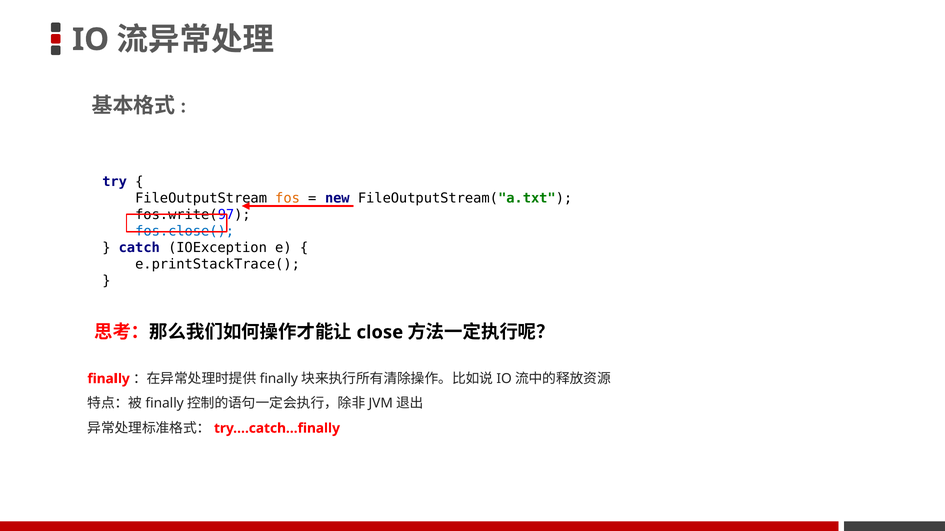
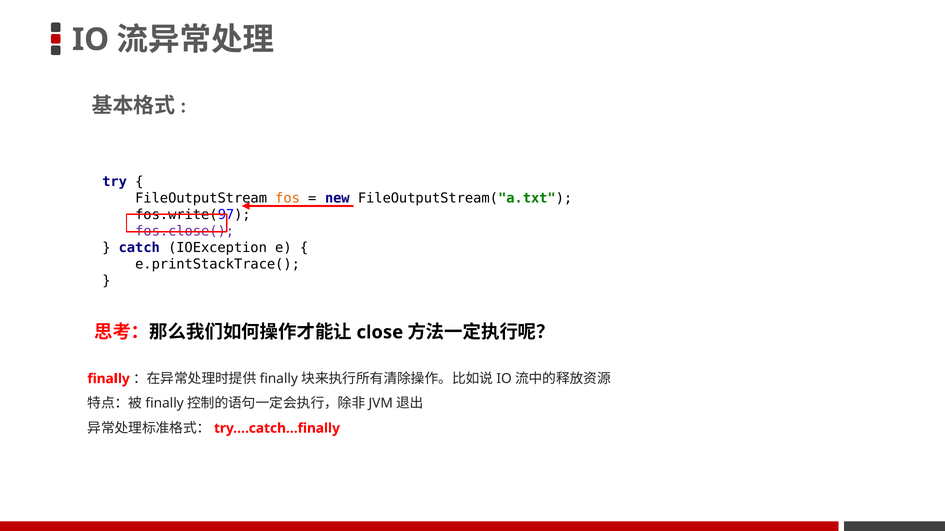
fos.close( colour: blue -> purple (185, 231)
